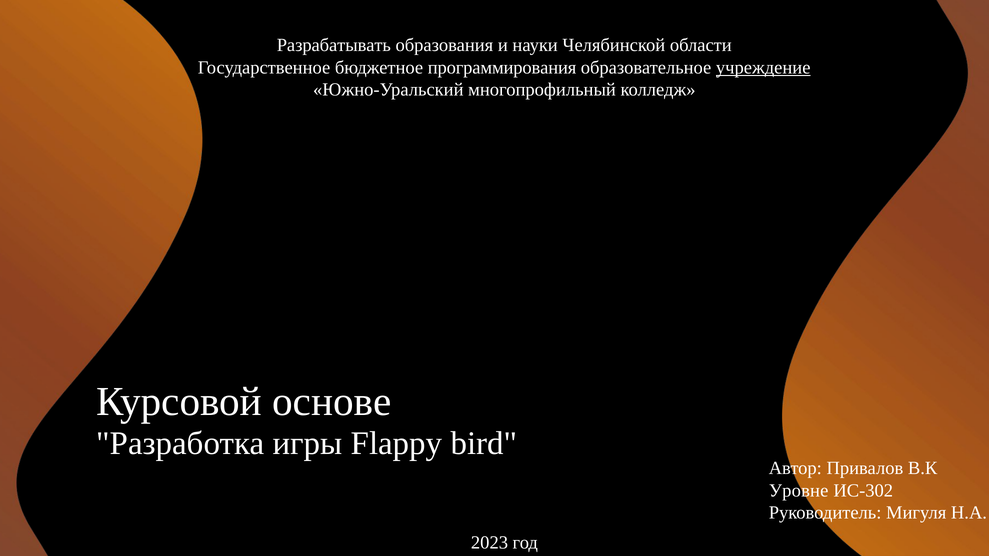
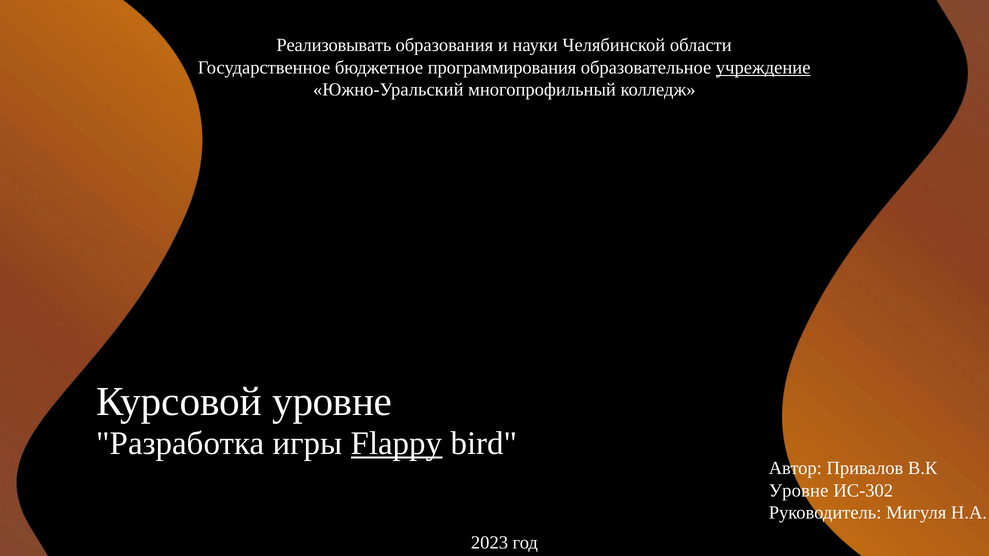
Разрабатывать: Разрабатывать -> Реализовывать (334, 45)
основе: основе -> уровне (332, 402)
Flappy underline: none -> present (397, 443)
